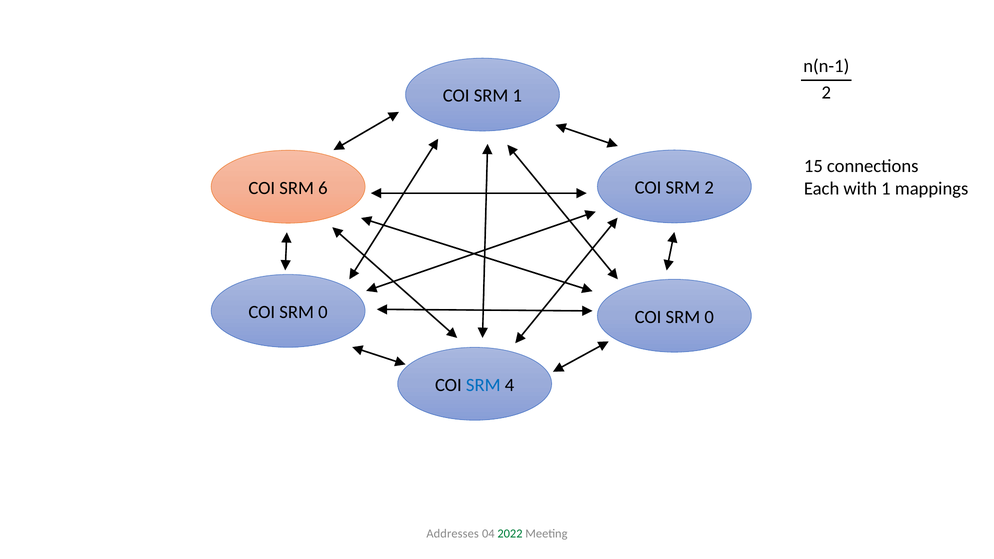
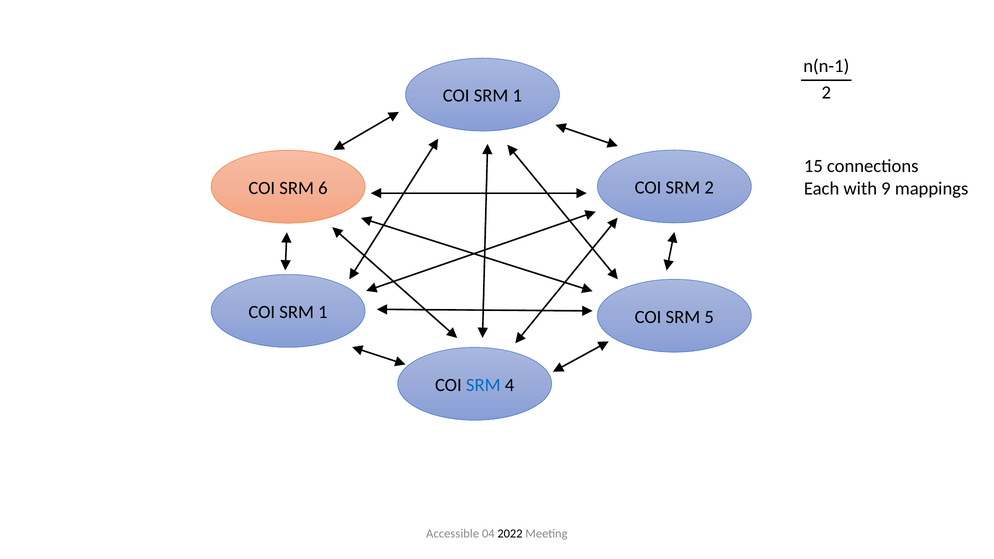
with 1: 1 -> 9 (886, 189)
0: 0 -> 1 (323, 312)
0: 0 -> 5 (709, 317)
Addresses: Addresses -> Accessible (453, 534)
2022 colour: green -> black (510, 534)
